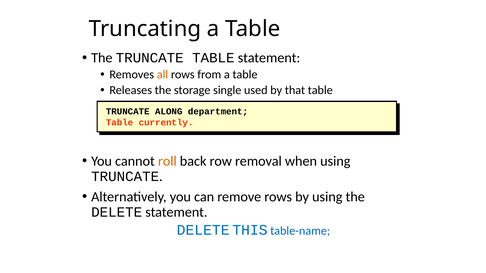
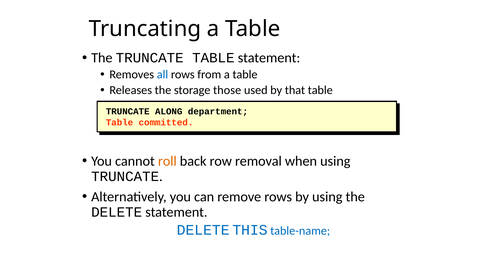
all colour: orange -> blue (162, 75)
single: single -> those (227, 90)
currently: currently -> committed (166, 123)
